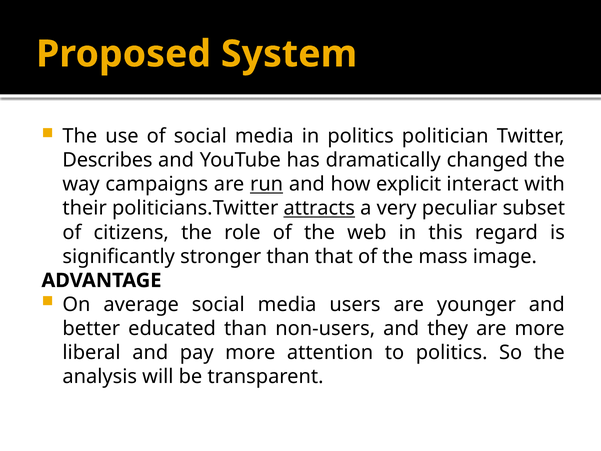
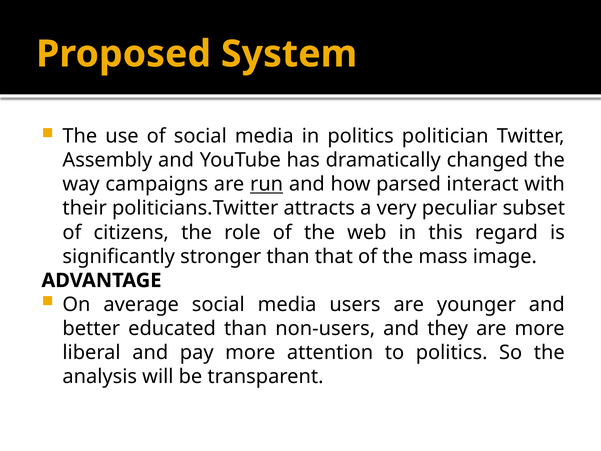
Describes: Describes -> Assembly (107, 160)
explicit: explicit -> parsed (409, 184)
attracts underline: present -> none (319, 208)
